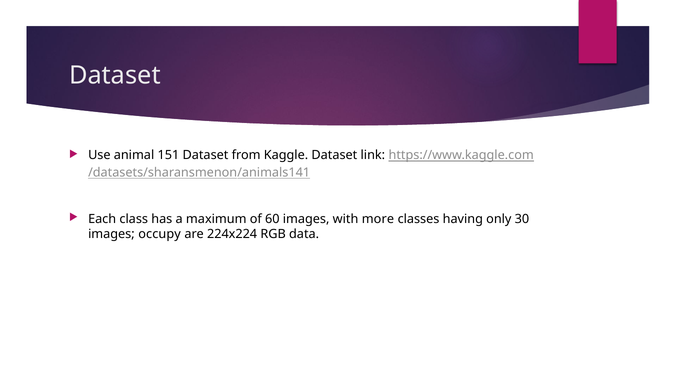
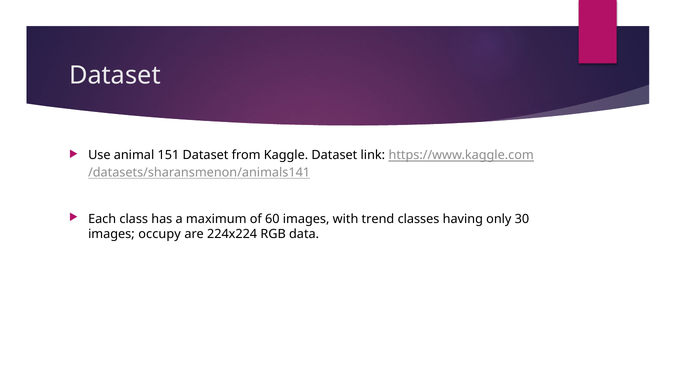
more: more -> trend (378, 219)
